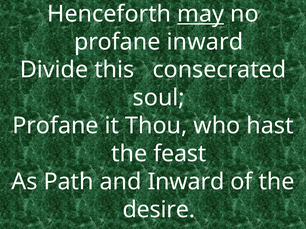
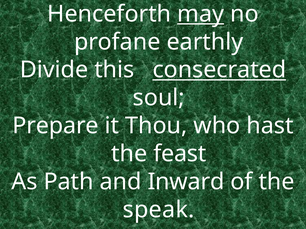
profane inward: inward -> earthly (205, 42)
consecrated underline: none -> present (219, 70)
Profane: Profane -> Prepare (56, 126)
desire: desire -> speak (159, 210)
